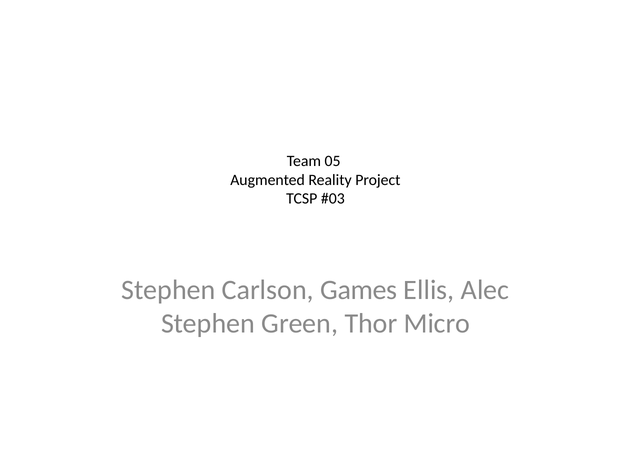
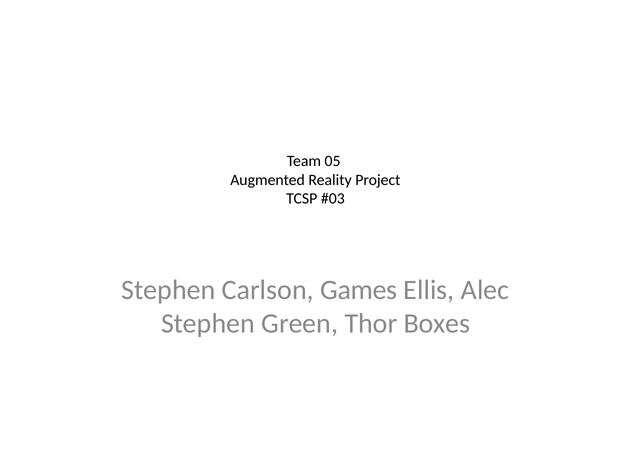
Micro: Micro -> Boxes (437, 324)
